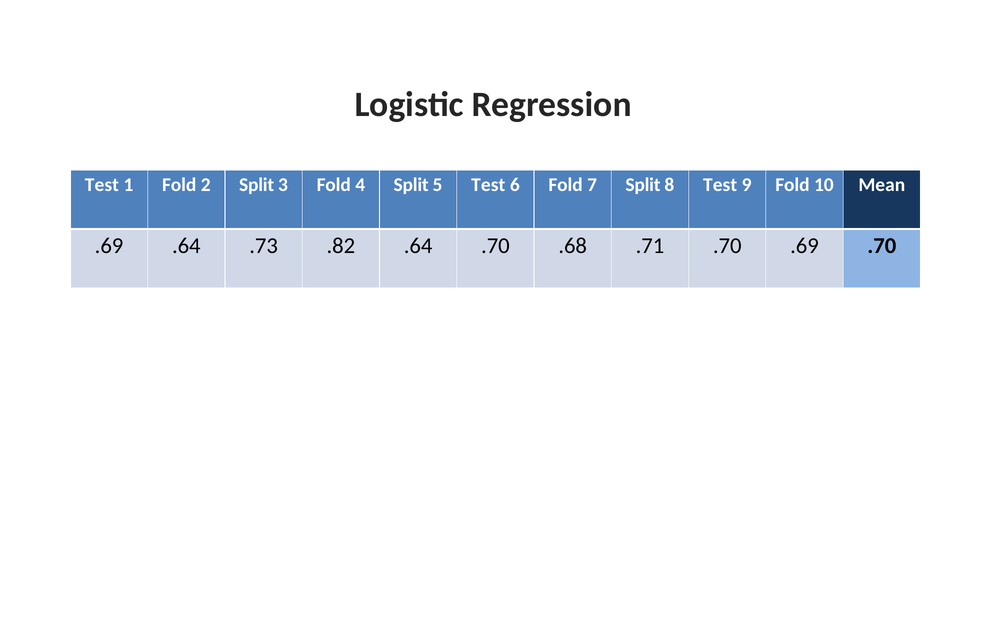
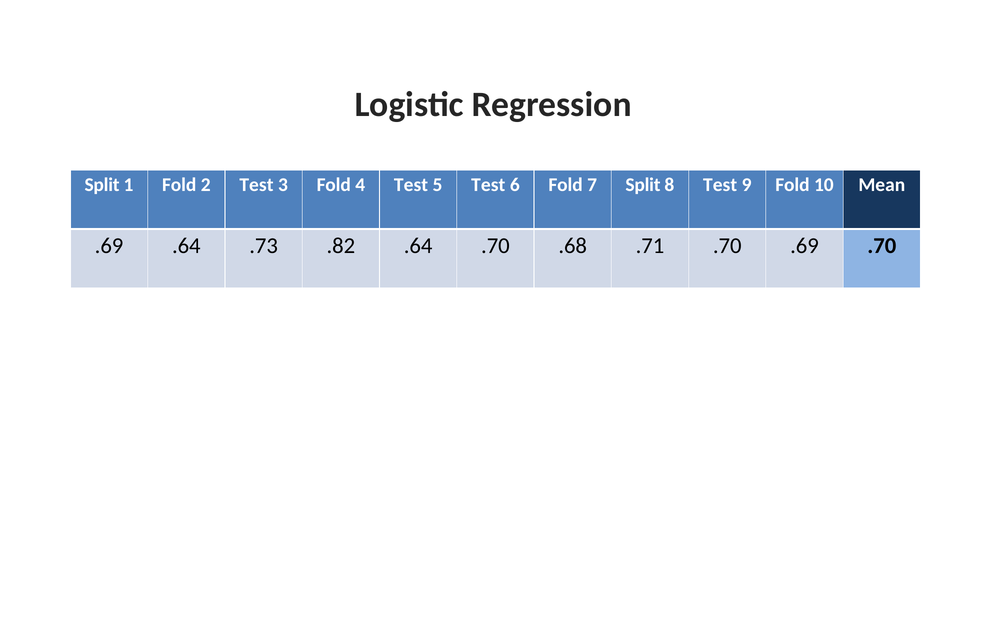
Test: Test -> Split (102, 185)
2 Split: Split -> Test (256, 185)
4 Split: Split -> Test (411, 185)
